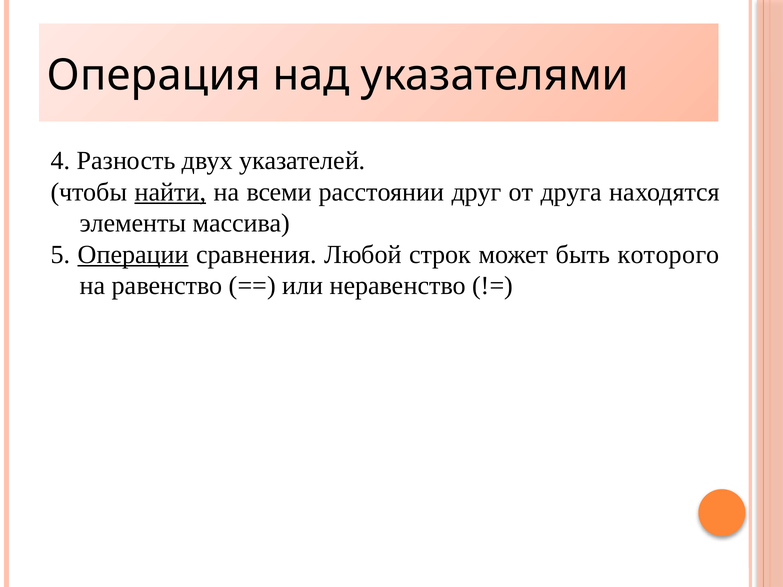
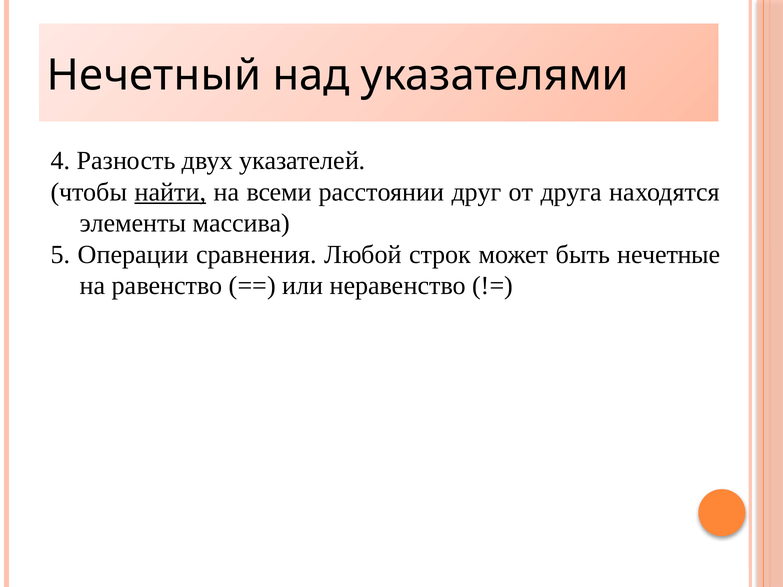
Операция: Операция -> Нечетный (154, 75)
Операции underline: present -> none (133, 255)
которого: которого -> нечетные (669, 255)
